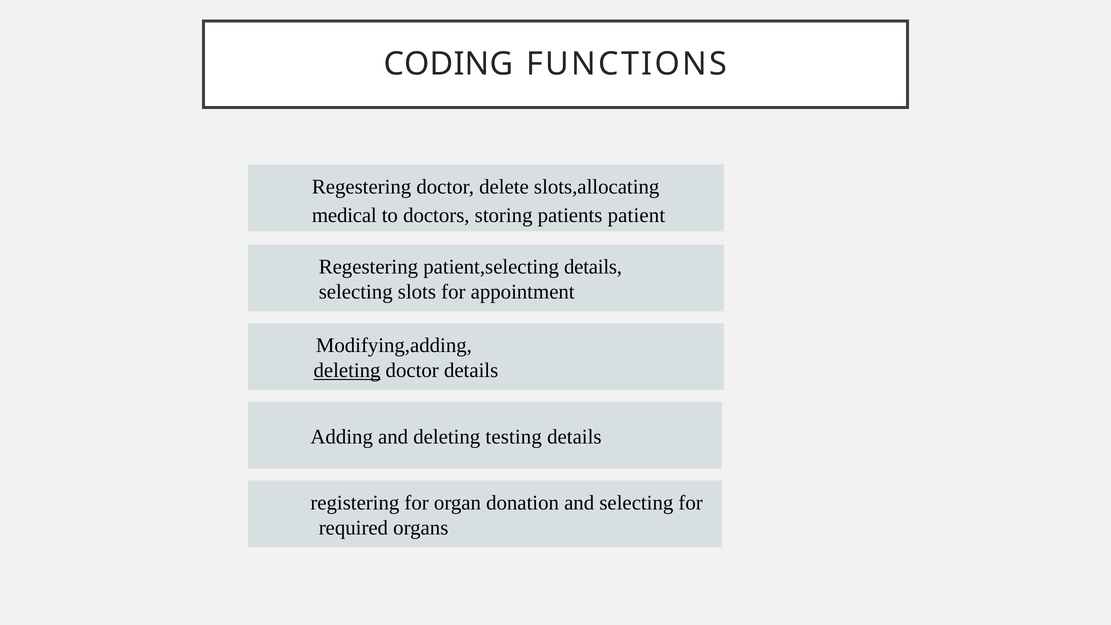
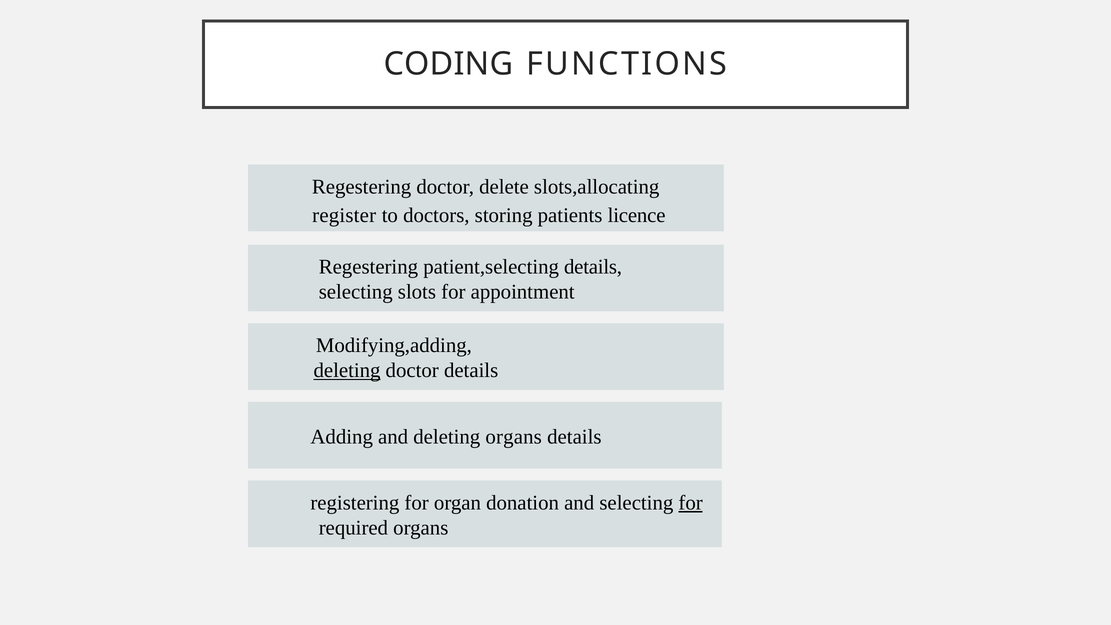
medical: medical -> register (344, 216)
patient: patient -> licence (637, 216)
deleting testing: testing -> organs (514, 437)
for underline: none -> present (691, 503)
